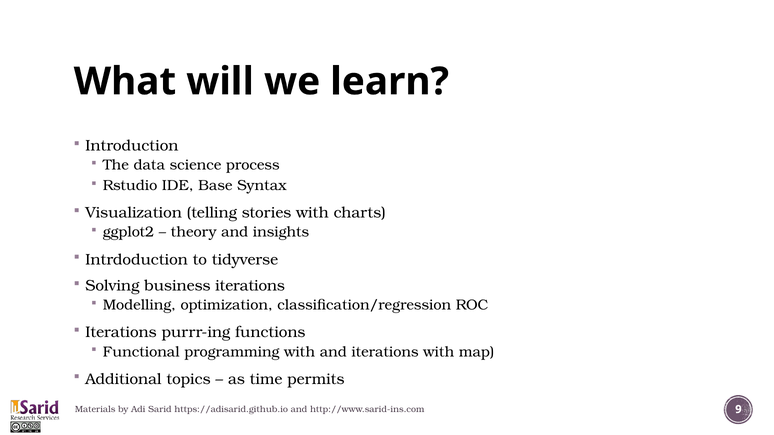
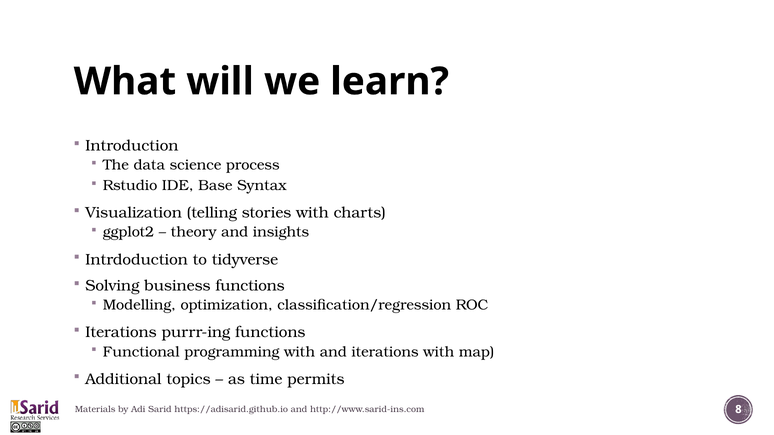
business iterations: iterations -> functions (250, 286)
9: 9 -> 8 (738, 410)
